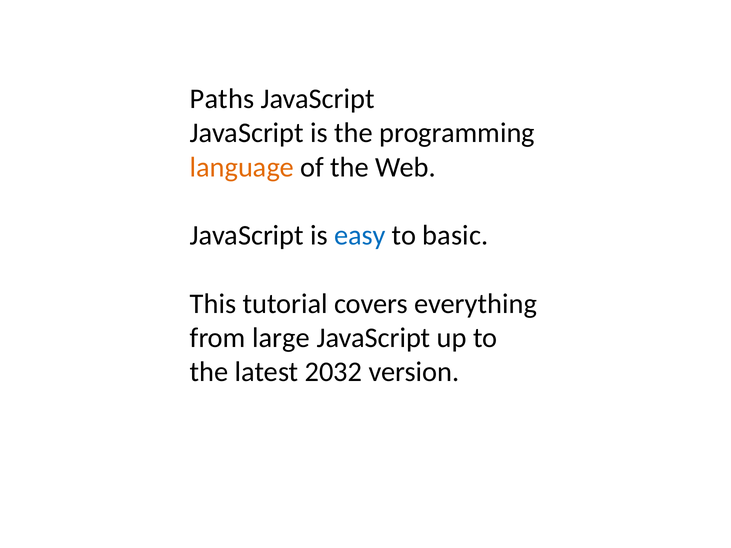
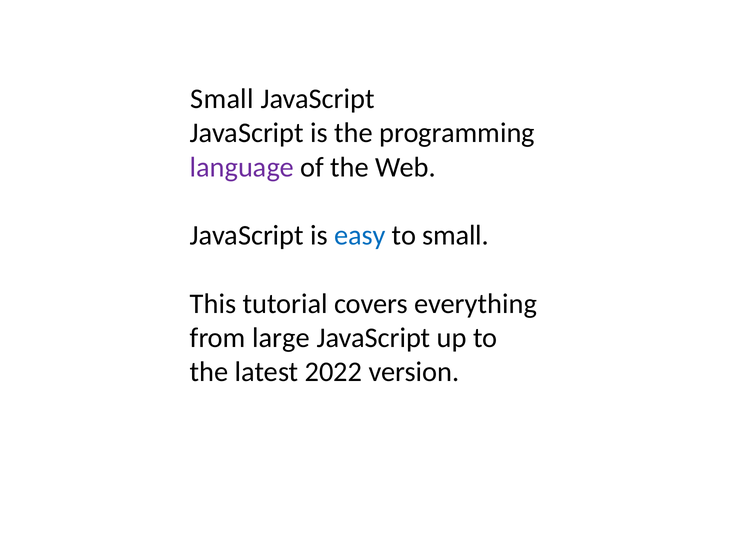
Paths: Paths -> Small (222, 99)
language colour: orange -> purple (242, 167)
to basic: basic -> small (456, 236)
2032: 2032 -> 2022 (333, 372)
